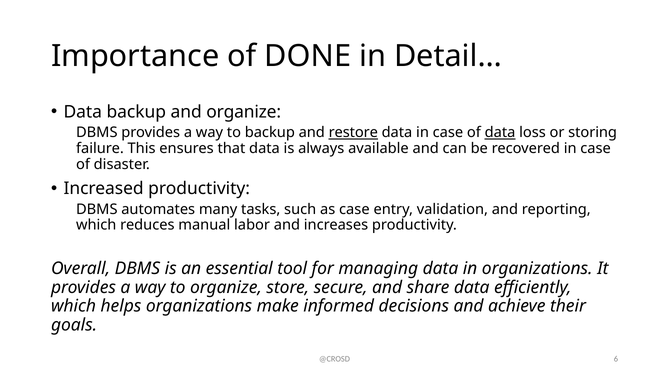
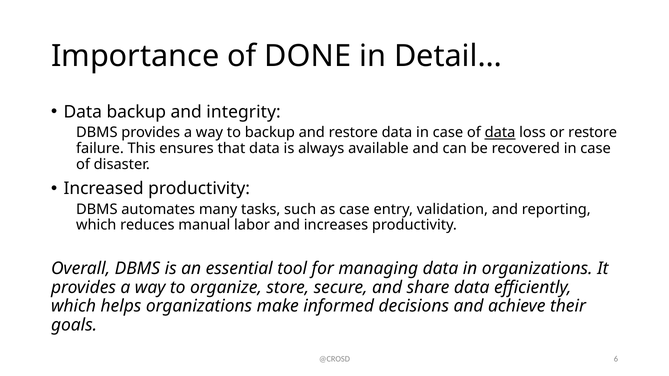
and organize: organize -> integrity (244, 112)
restore underline: present -> none (353, 133)
or storing: storing -> restore (593, 133)
